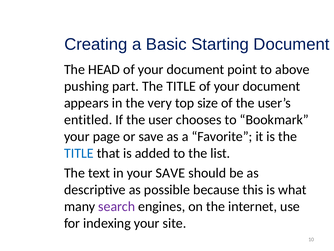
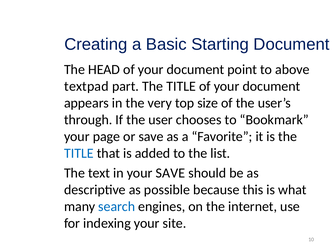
pushing: pushing -> textpad (86, 86)
entitled: entitled -> through (88, 120)
search colour: purple -> blue (117, 206)
